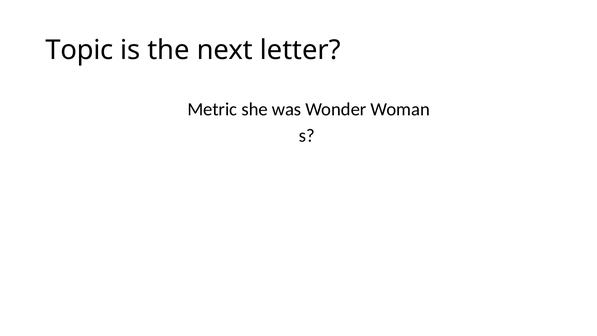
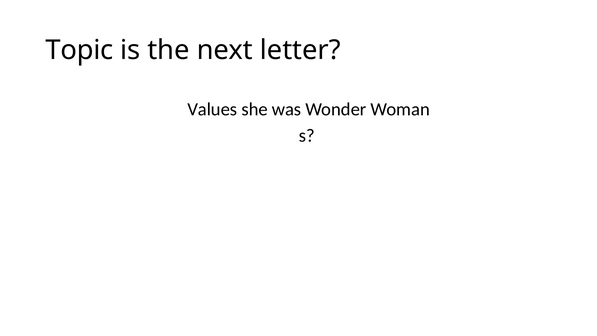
Metric: Metric -> Values (212, 109)
